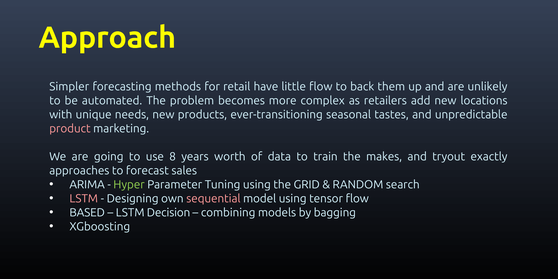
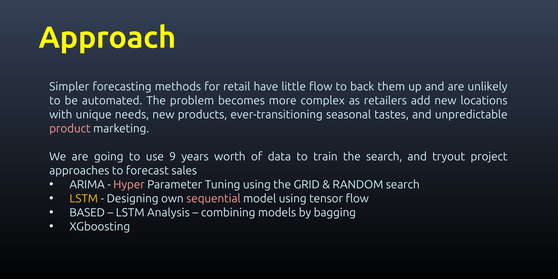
8: 8 -> 9 (173, 157)
the makes: makes -> search (384, 157)
exactly: exactly -> project (489, 157)
Hyper colour: light green -> pink (129, 185)
LSTM colour: pink -> yellow (84, 199)
Decision: Decision -> Analysis (168, 213)
